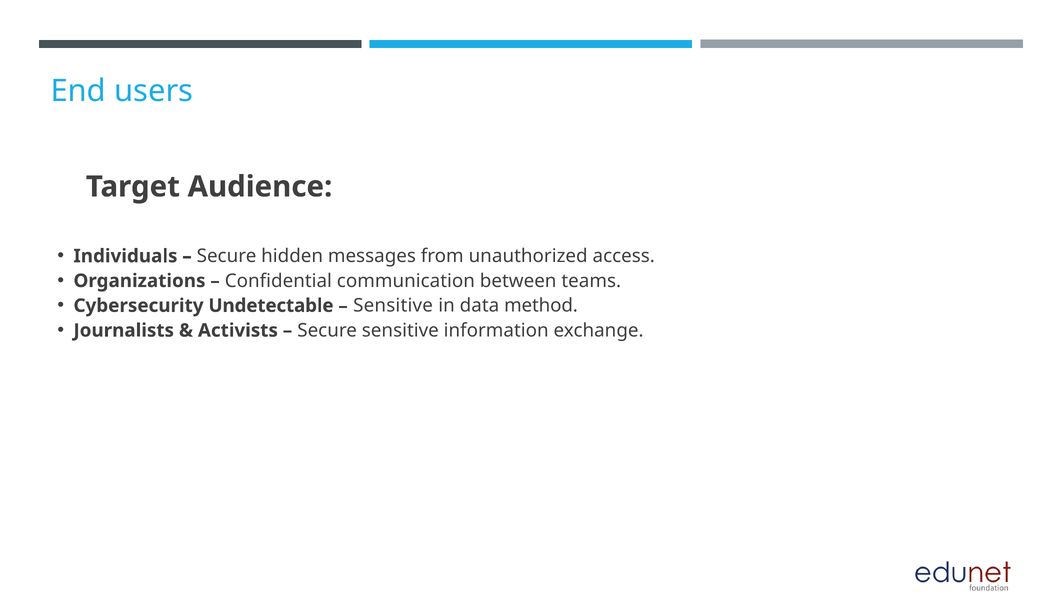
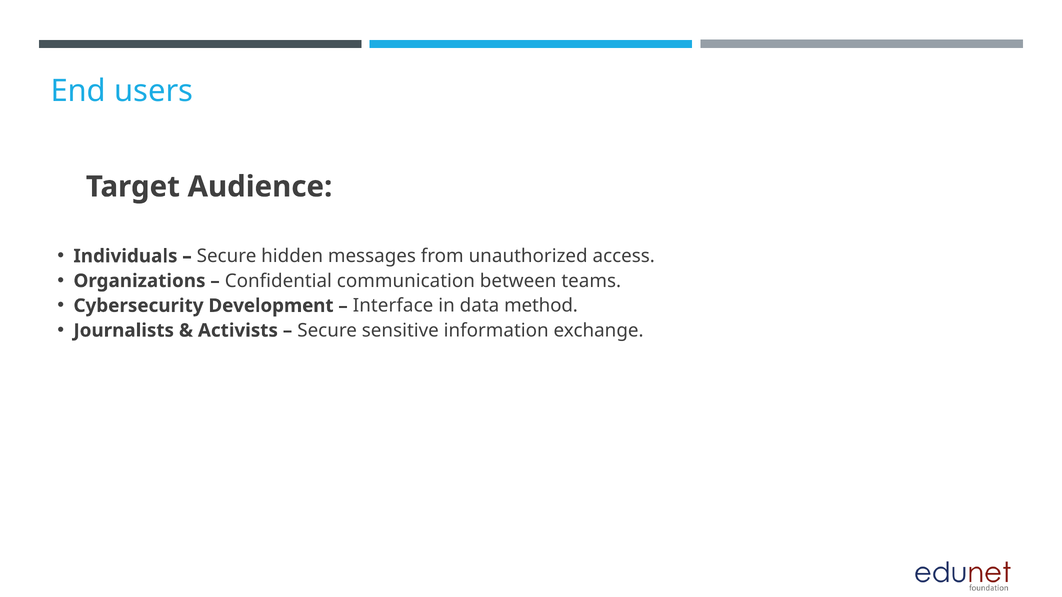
Undetectable: Undetectable -> Development (271, 306)
Sensitive: Sensitive -> Interface (393, 306)
